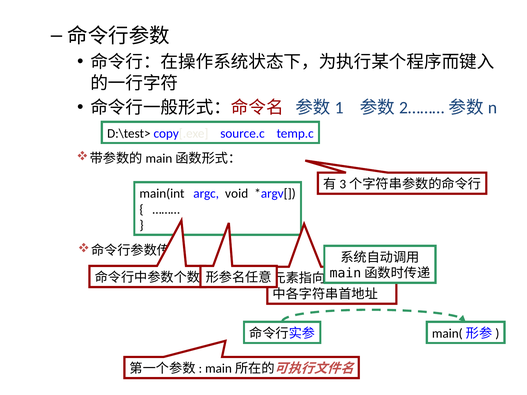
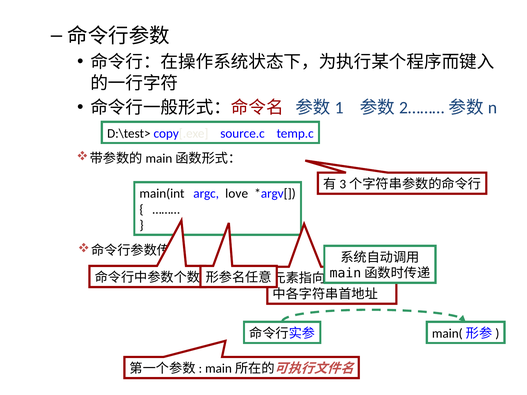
void: void -> love (237, 194)
